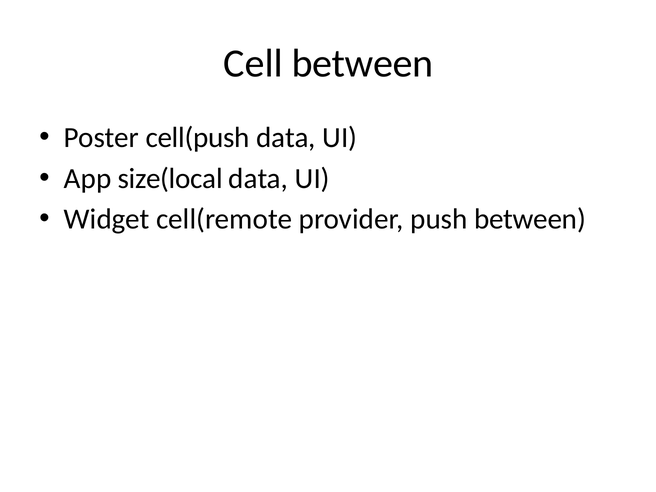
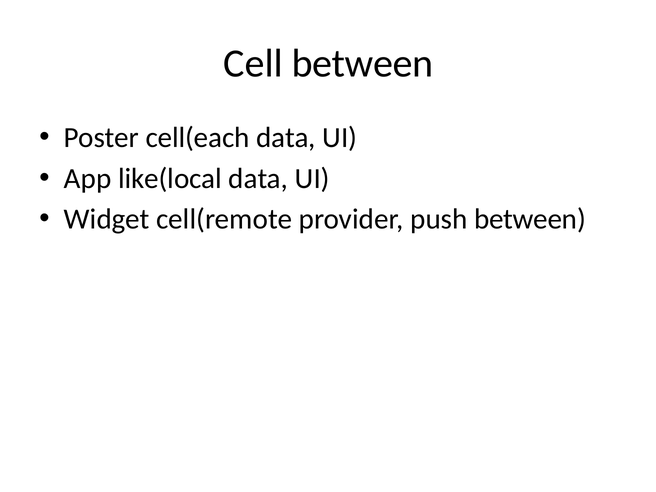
cell(push: cell(push -> cell(each (198, 138)
size(local: size(local -> like(local (170, 178)
